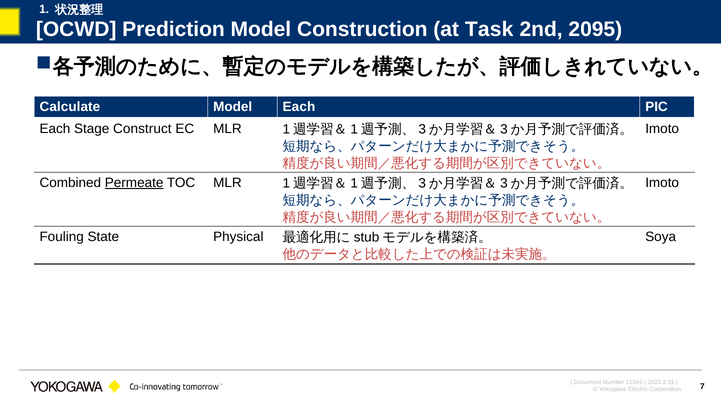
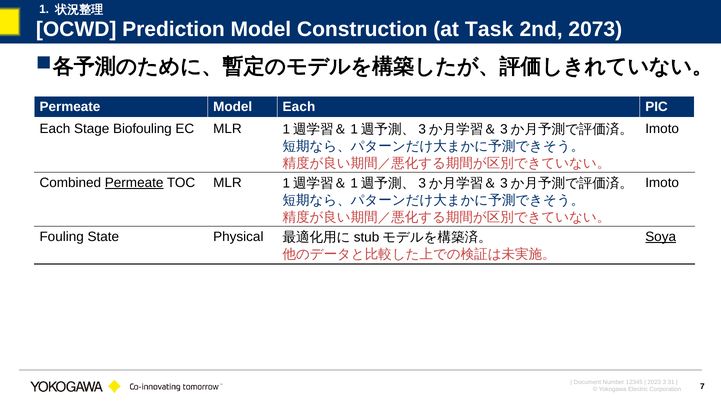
2095: 2095 -> 2073 (595, 29)
Calculate: Calculate -> Permeate (70, 107)
Construct: Construct -> Biofouling (142, 129)
Soya underline: none -> present (661, 237)
